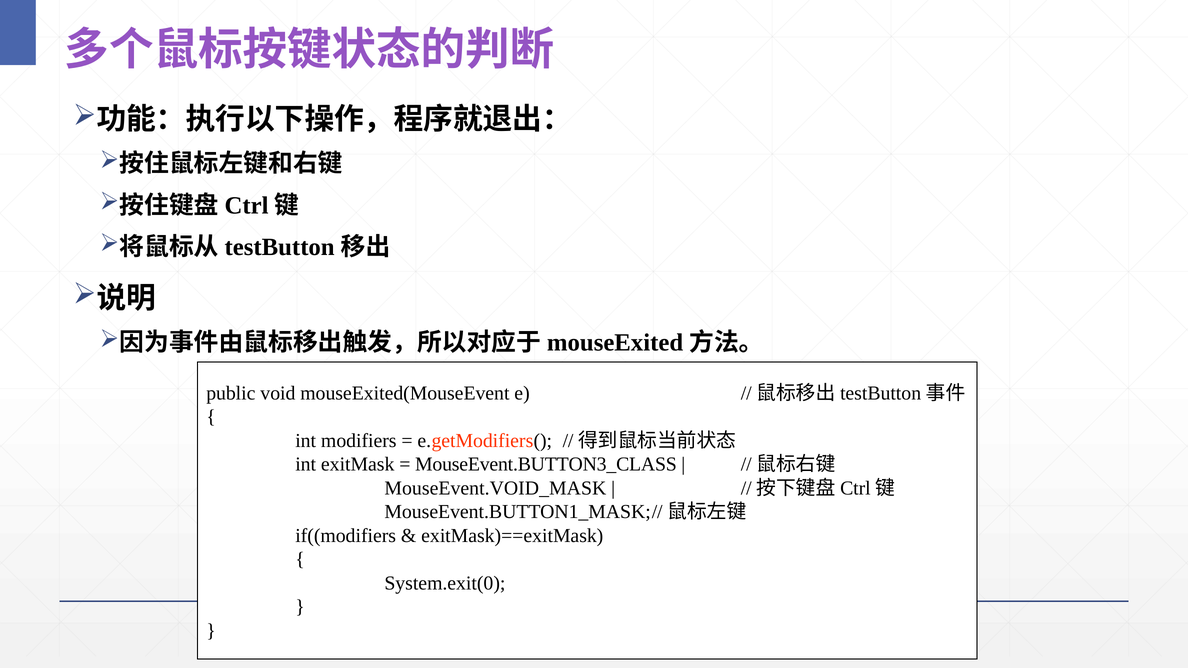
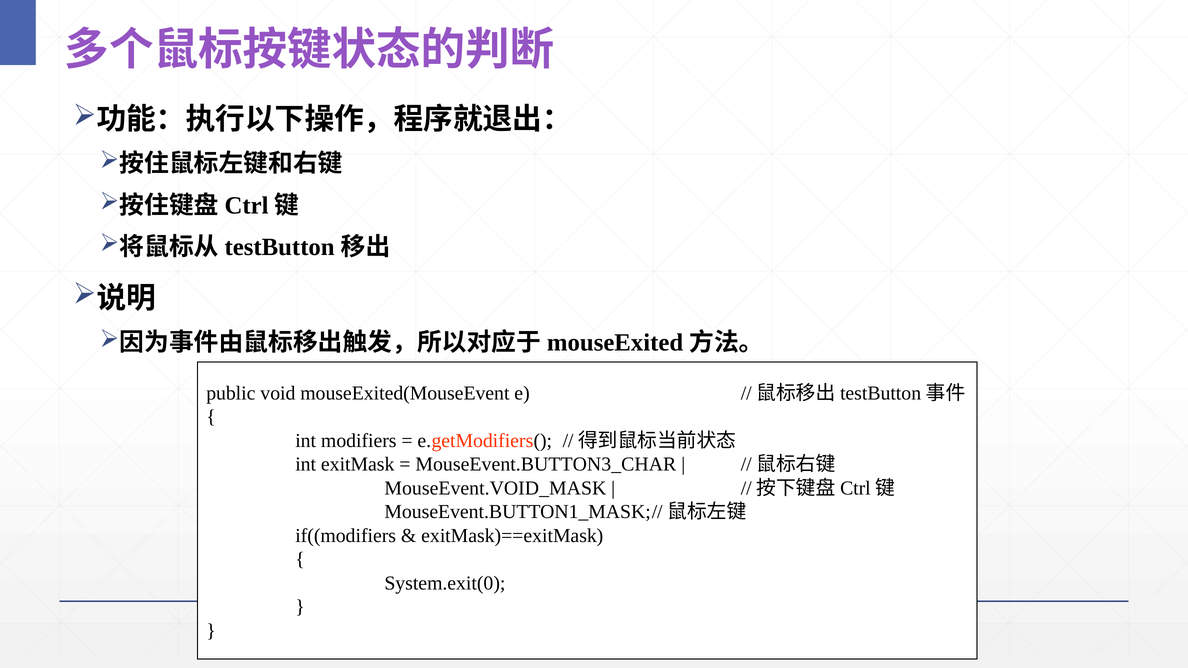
MouseEvent.BUTTON3_CLASS: MouseEvent.BUTTON3_CLASS -> MouseEvent.BUTTON3_CHAR (546, 465)
